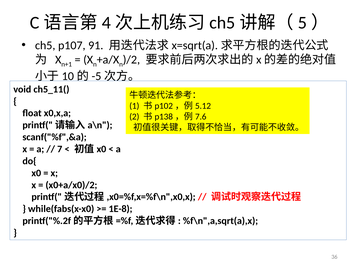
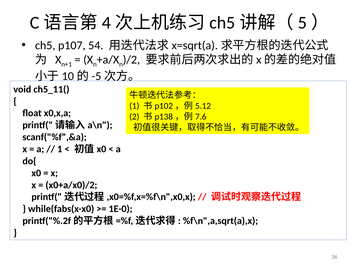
91: 91 -> 54 (96, 45)
7: 7 -> 1 (60, 149)
1E-8: 1E-8 -> 1E-0 (121, 209)
